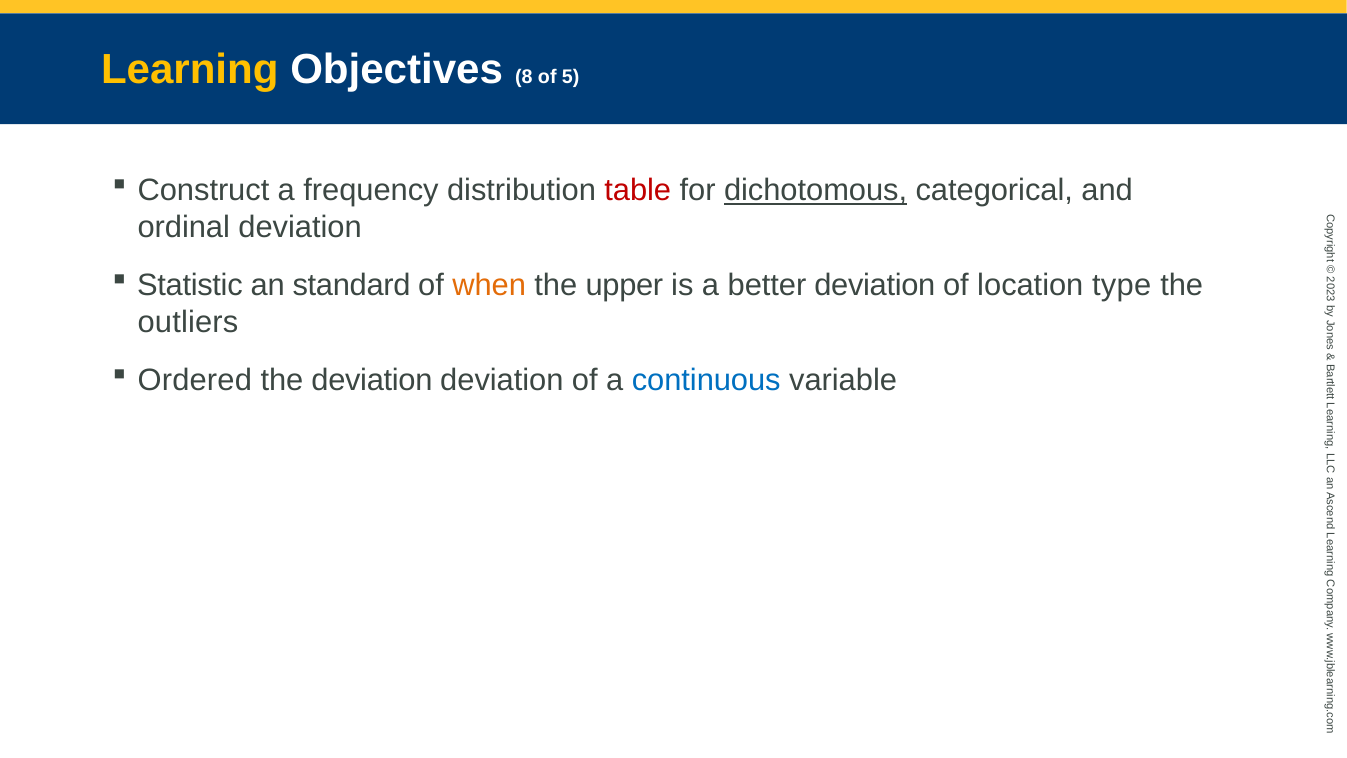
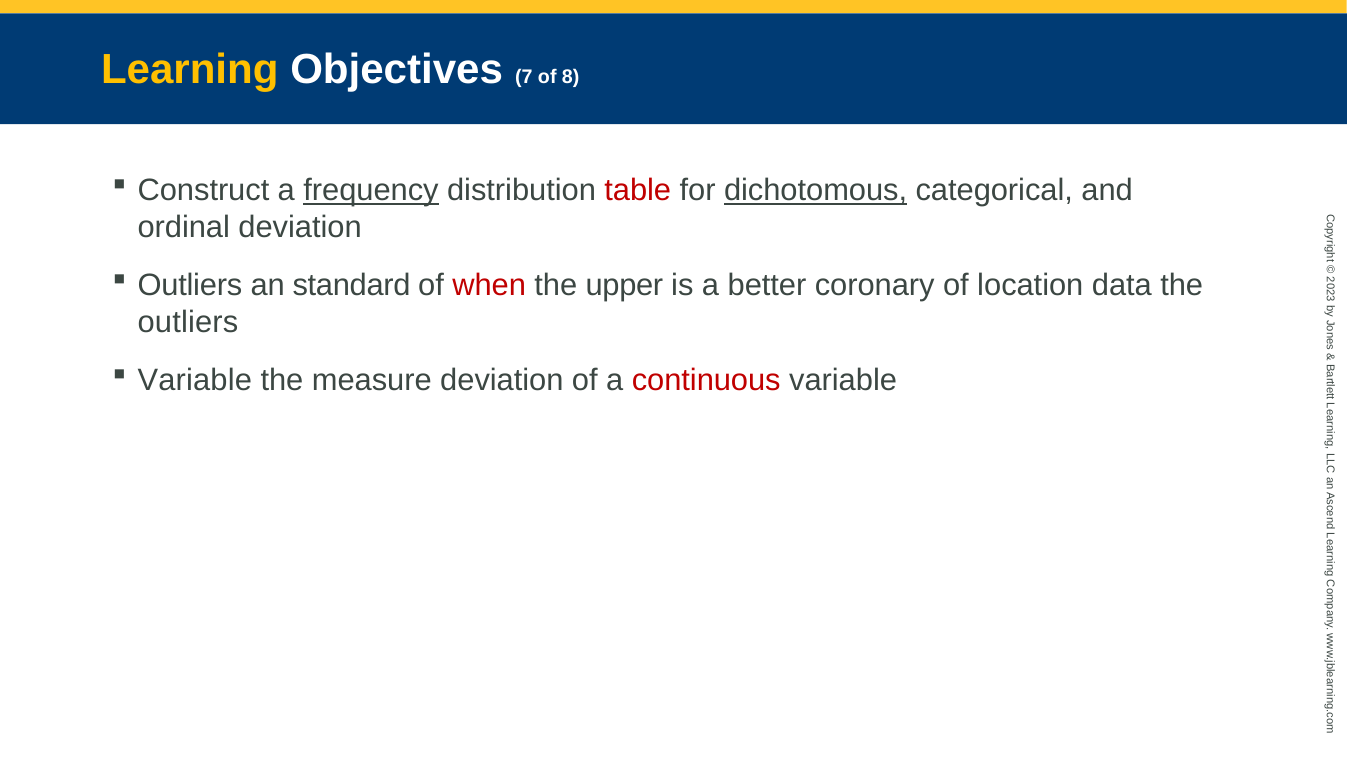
8: 8 -> 7 (524, 77)
5: 5 -> 8 (571, 77)
frequency underline: none -> present (371, 190)
Statistic: Statistic -> Outliers (190, 286)
when colour: orange -> red (489, 286)
better deviation: deviation -> coronary (875, 286)
type: type -> data (1122, 286)
Ordered: Ordered -> Variable (195, 381)
the deviation: deviation -> measure (372, 381)
continuous colour: blue -> red (706, 381)
